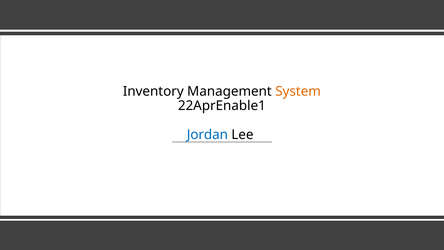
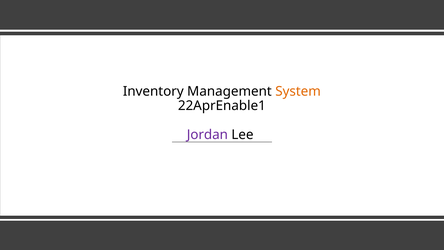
Jordan colour: blue -> purple (207, 135)
